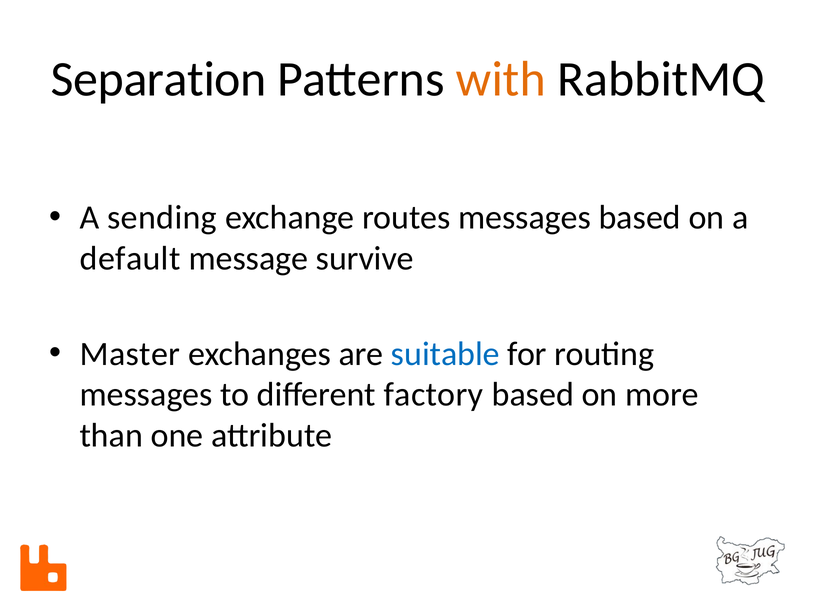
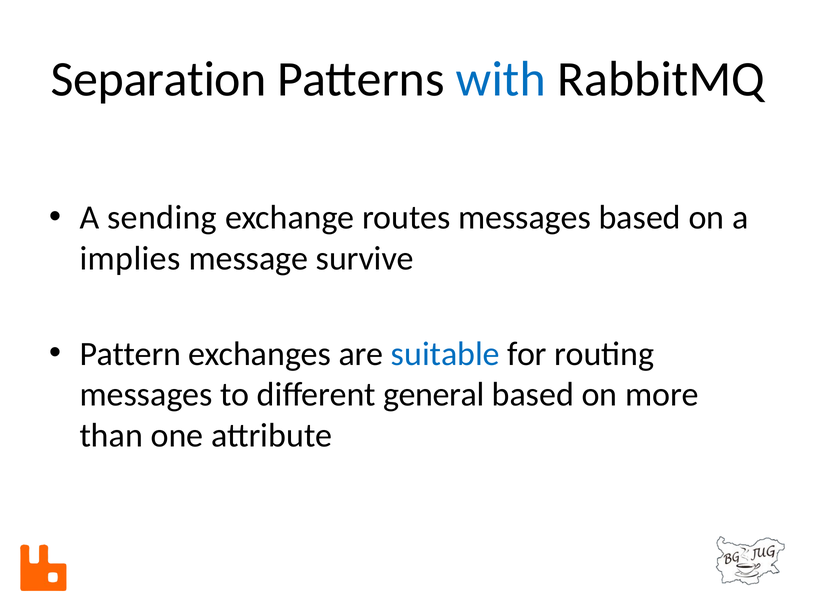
with colour: orange -> blue (501, 79)
default: default -> implies (130, 258)
Master: Master -> Pattern (130, 354)
factory: factory -> general (434, 395)
